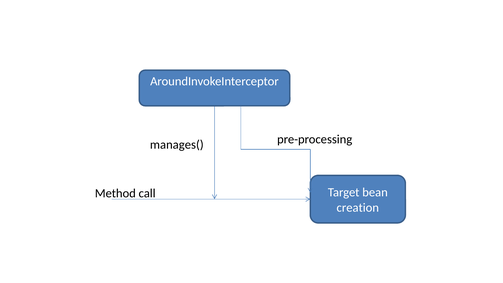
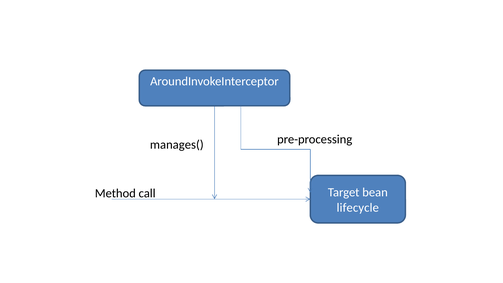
creation: creation -> lifecycle (358, 208)
